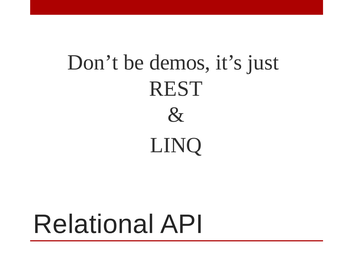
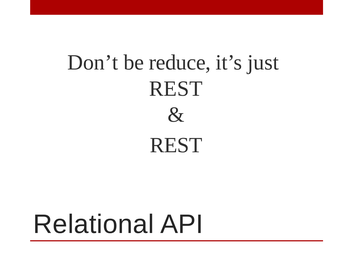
demos: demos -> reduce (180, 62)
LINQ: LINQ -> REST (176, 145)
